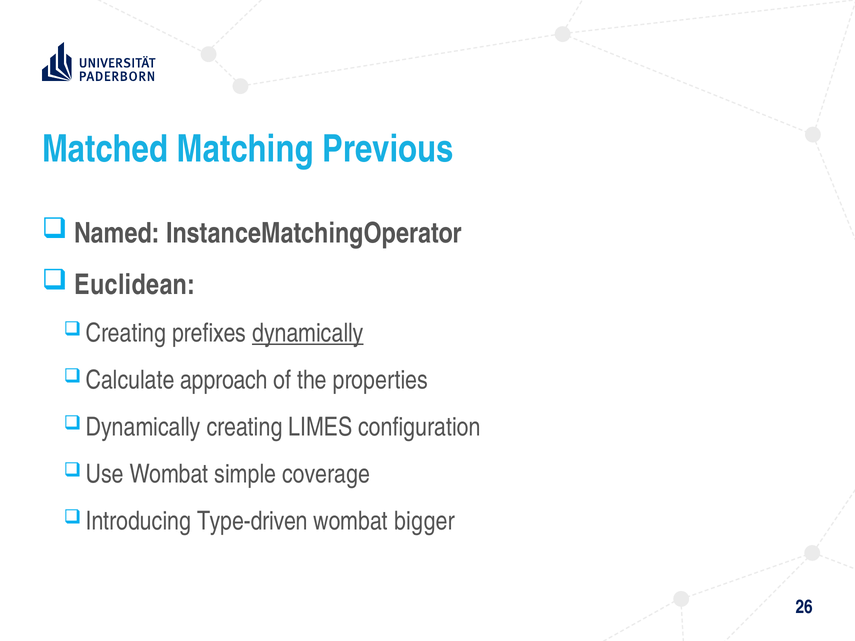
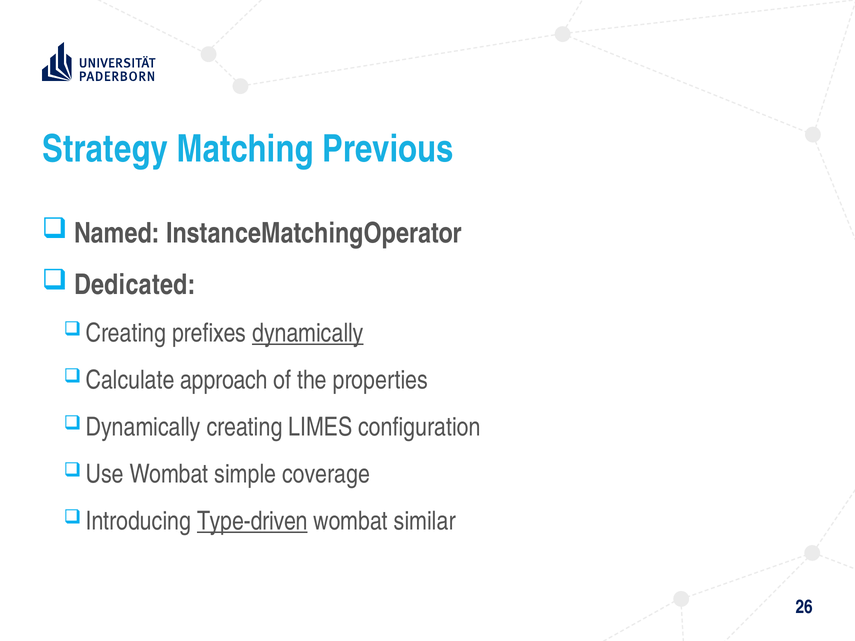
Matched: Matched -> Strategy (105, 149)
Euclidean: Euclidean -> Dedicated (135, 285)
Type-driven underline: none -> present (252, 521)
bigger: bigger -> similar (425, 521)
